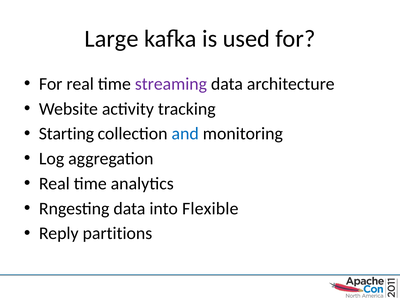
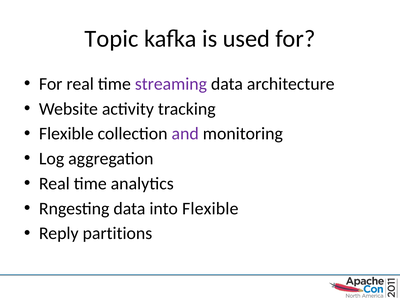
Large: Large -> Topic (111, 39)
Starting: Starting -> Flexible (66, 134)
and colour: blue -> purple (185, 134)
